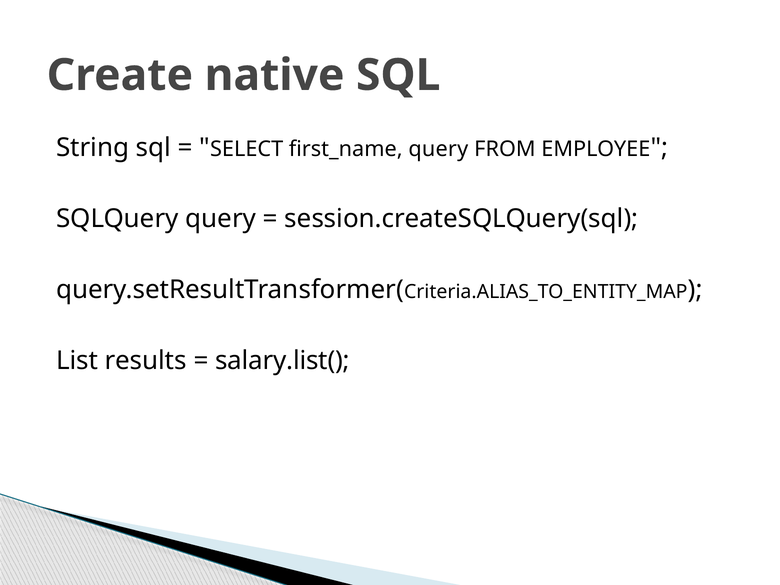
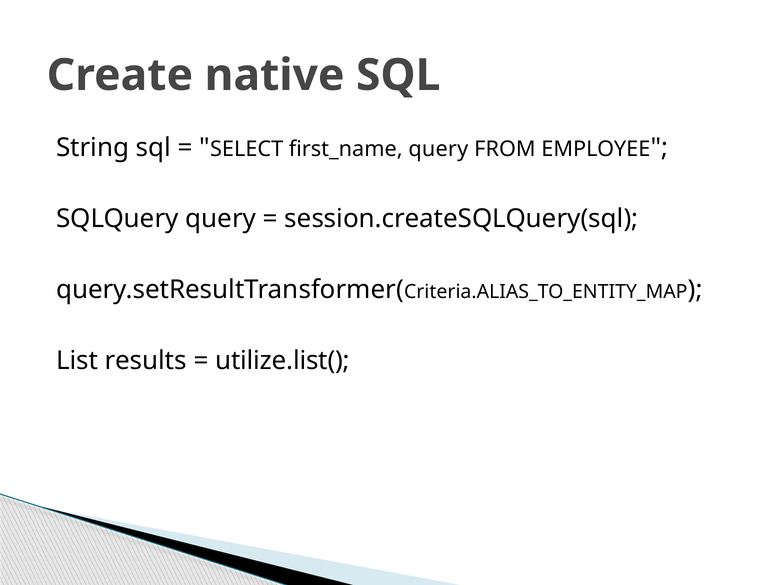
salary.list(: salary.list( -> utilize.list( (282, 361)
